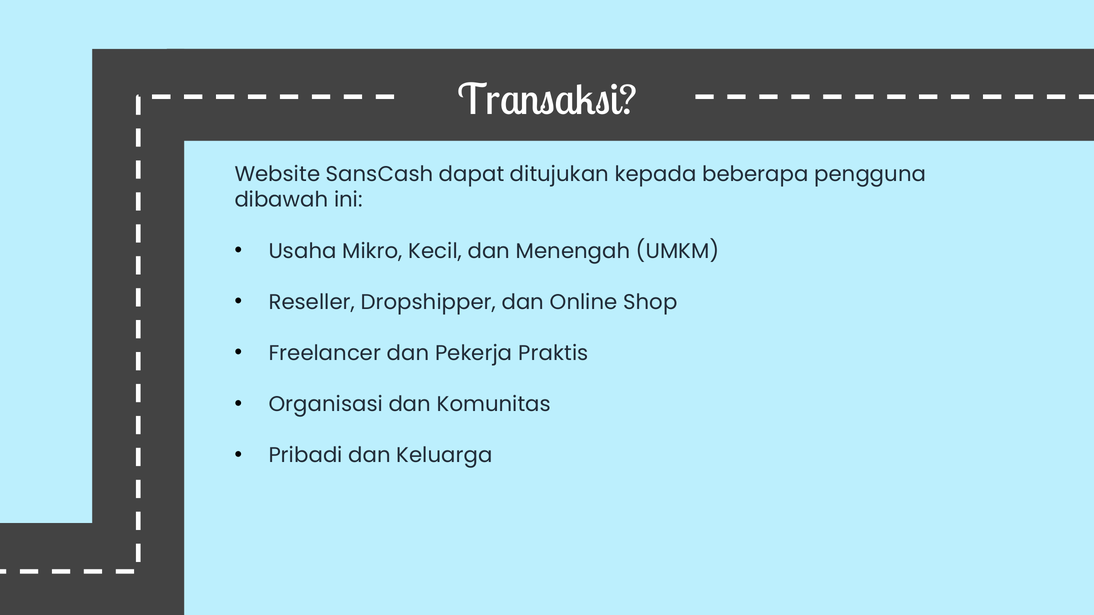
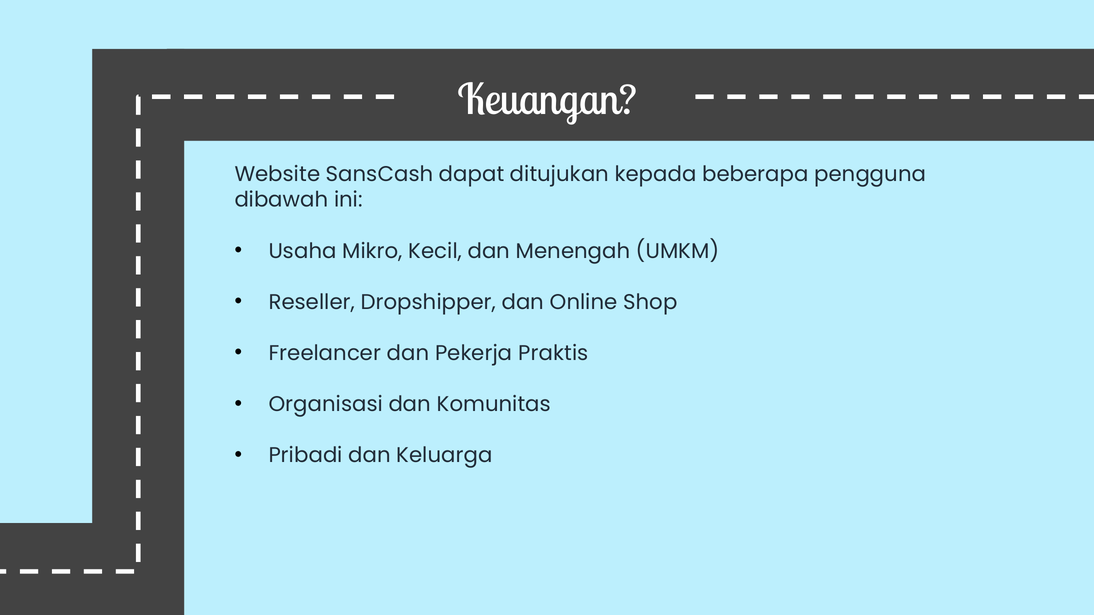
Transaksi: Transaksi -> Keuangan (547, 100)
